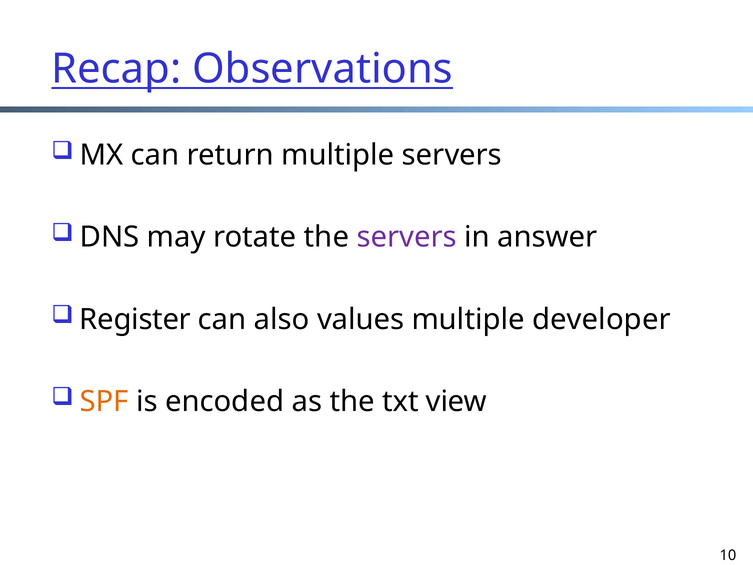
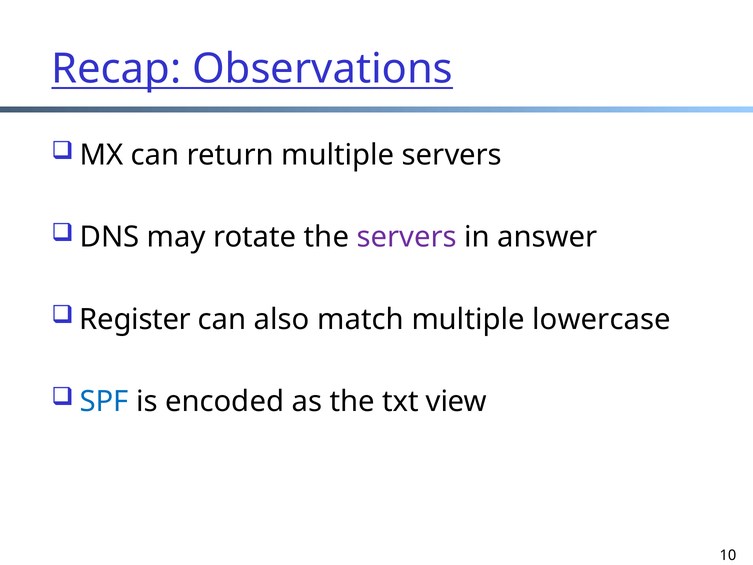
values: values -> match (361, 319)
developer: developer -> lowercase (601, 319)
SPF colour: orange -> blue (104, 401)
